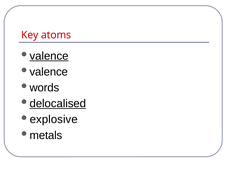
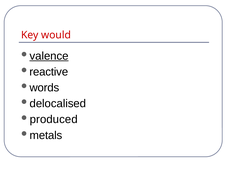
atoms: atoms -> would (56, 35)
valence: valence -> reactive (49, 72)
delocalised underline: present -> none (58, 103)
explosive: explosive -> produced (54, 119)
